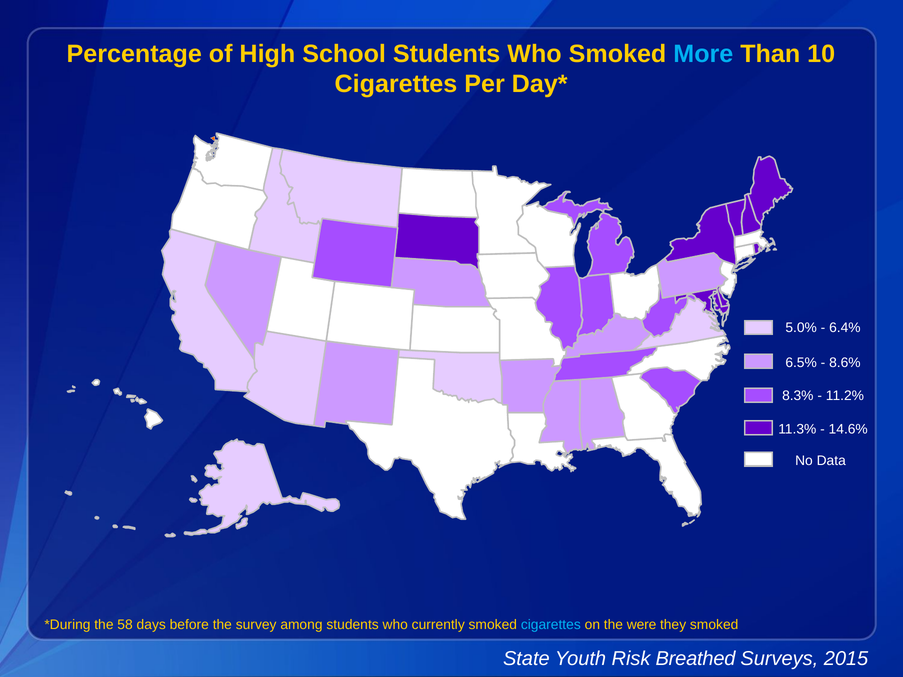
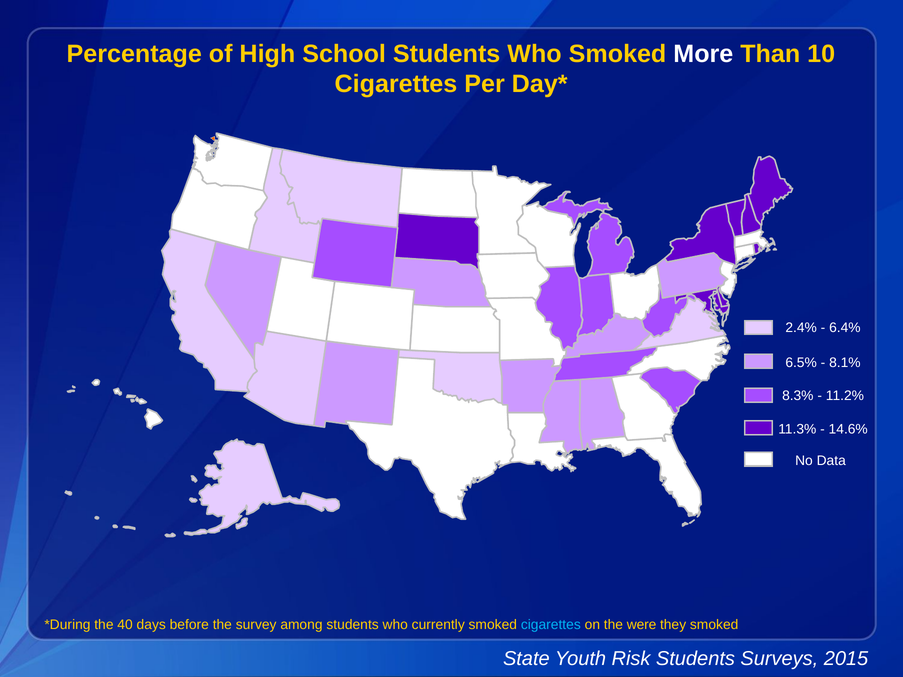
More colour: light blue -> white (703, 54)
5.0%: 5.0% -> 2.4% (801, 328)
8.6%: 8.6% -> 8.1% (845, 363)
58: 58 -> 40 (125, 625)
Risk Breathed: Breathed -> Students (695, 659)
